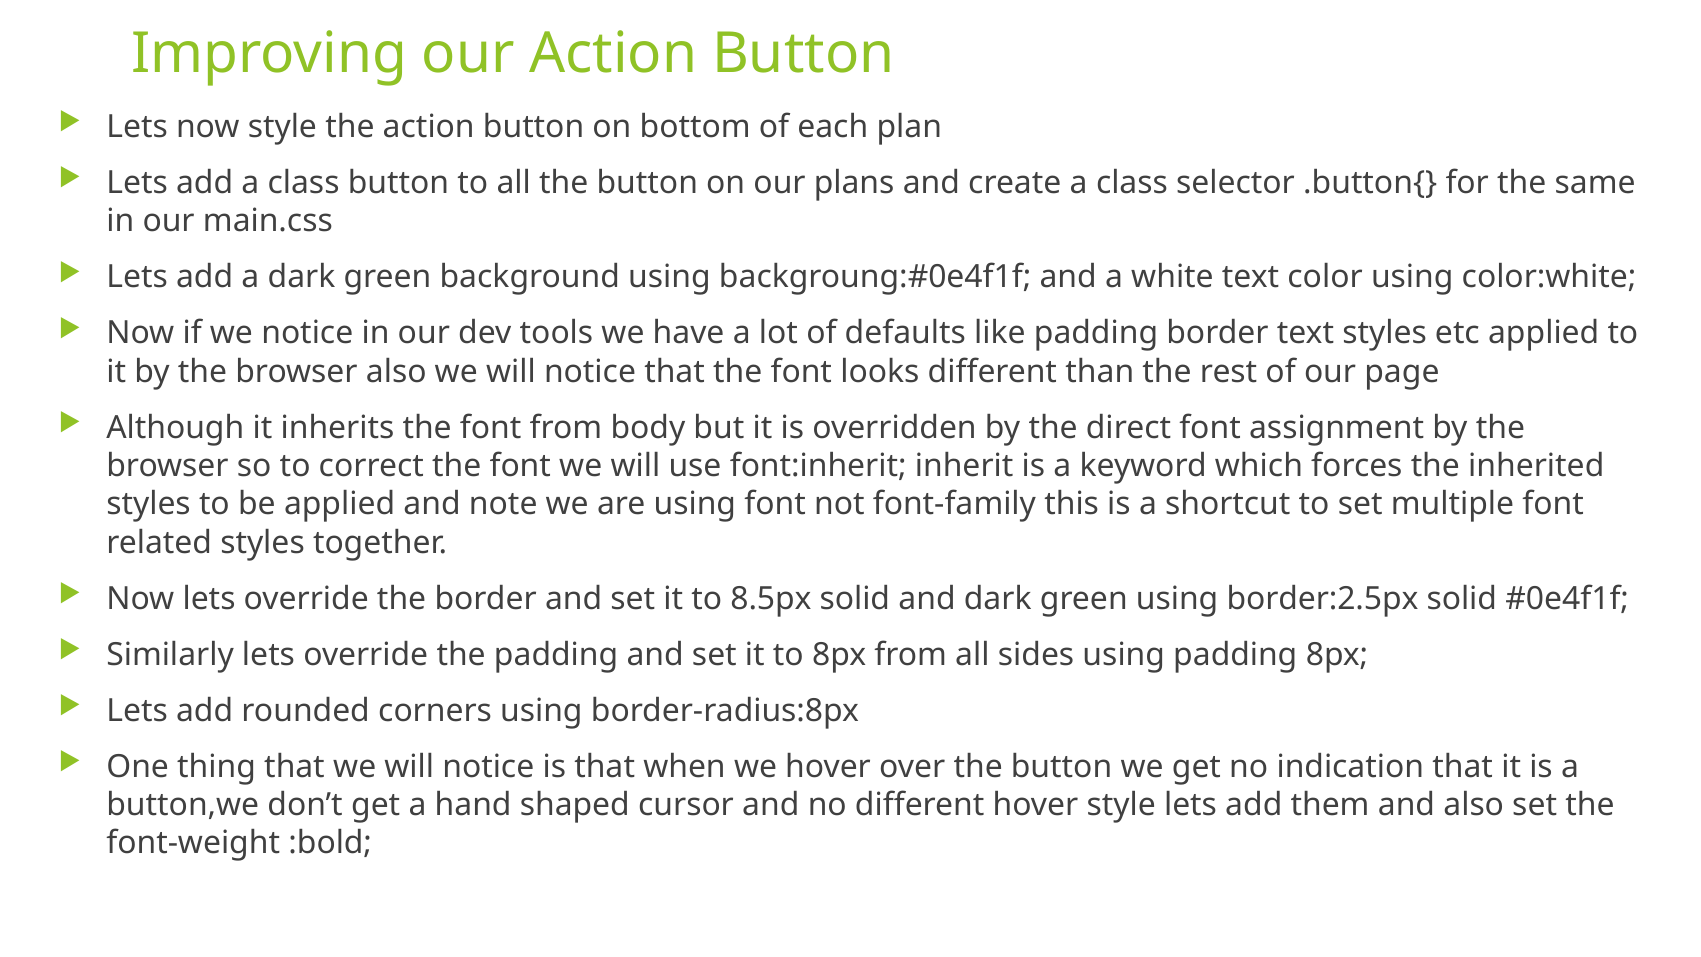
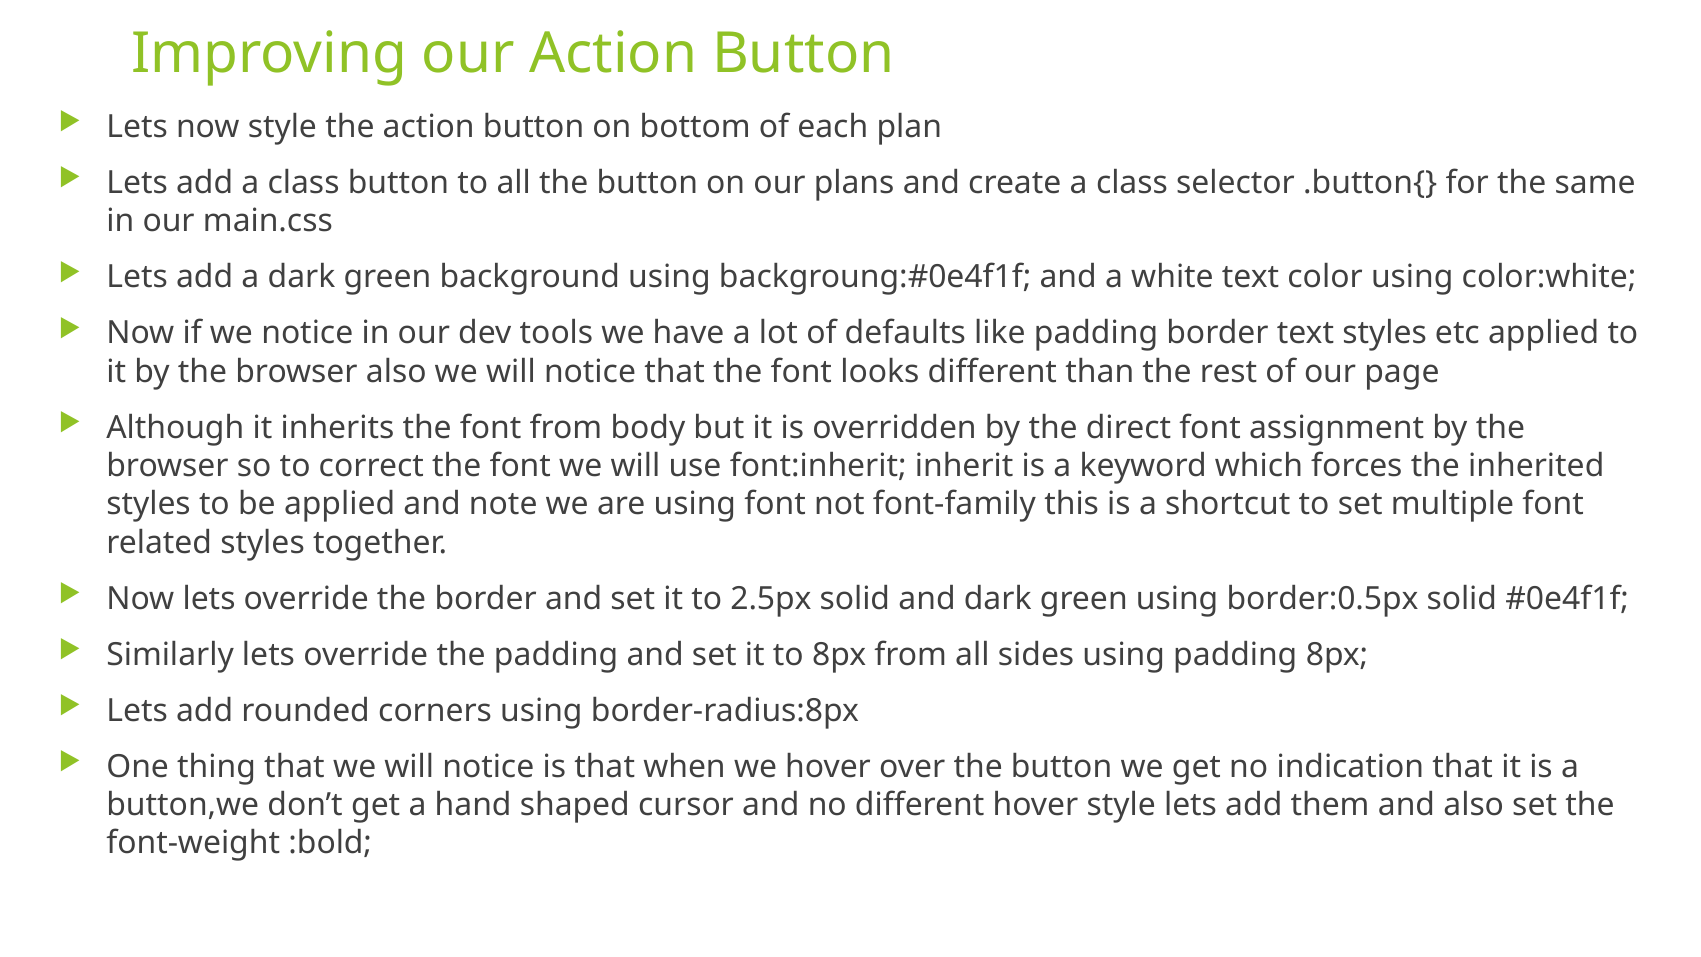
8.5px: 8.5px -> 2.5px (771, 598)
border:2.5px: border:2.5px -> border:0.5px (1323, 598)
